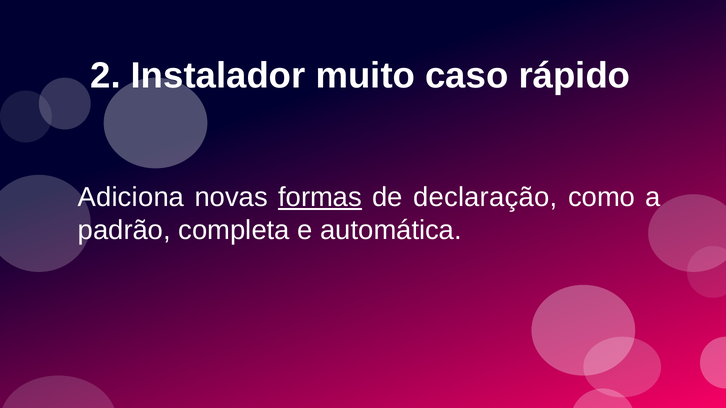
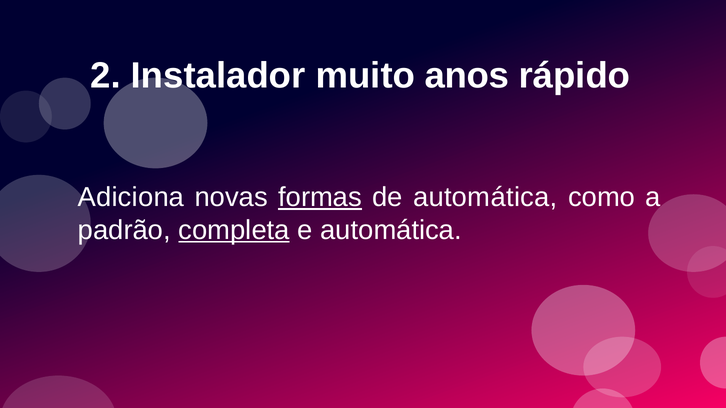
caso: caso -> anos (467, 76)
de declaração: declaração -> automática (485, 197)
completa underline: none -> present (234, 230)
